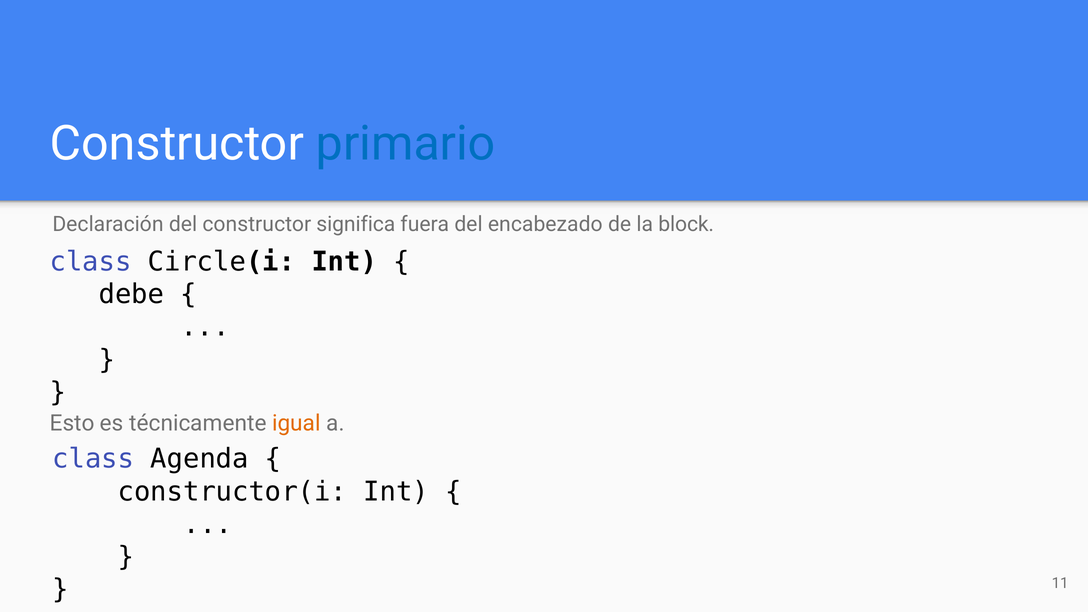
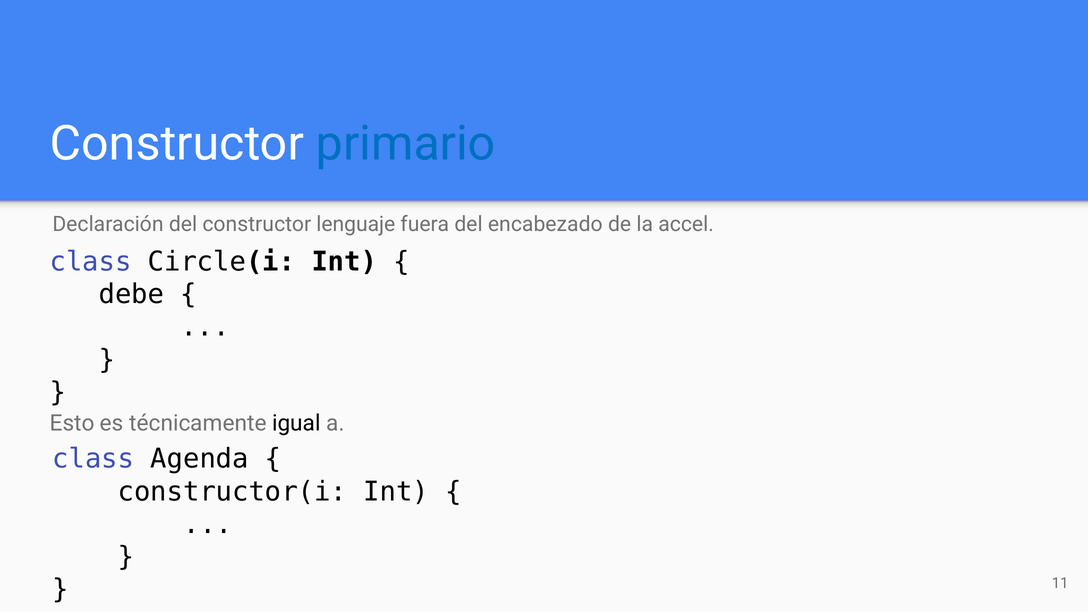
significa: significa -> lenguaje (356, 224)
block: block -> accel (686, 224)
igual colour: orange -> black (296, 423)
